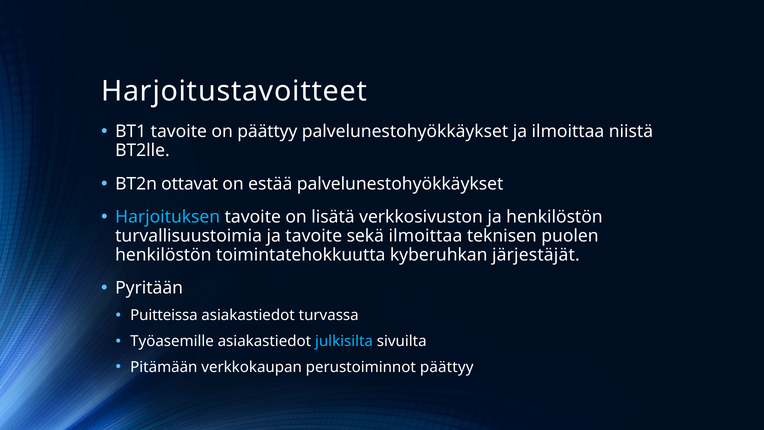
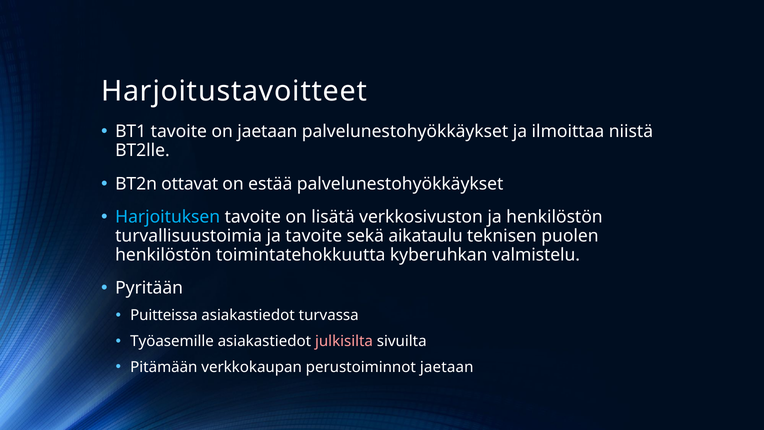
on päättyy: päättyy -> jaetaan (267, 132)
sekä ilmoittaa: ilmoittaa -> aikataulu (426, 236)
järjestäjät: järjestäjät -> valmistelu (536, 255)
julkisilta colour: light blue -> pink (344, 341)
perustoiminnot päättyy: päättyy -> jaetaan (447, 367)
